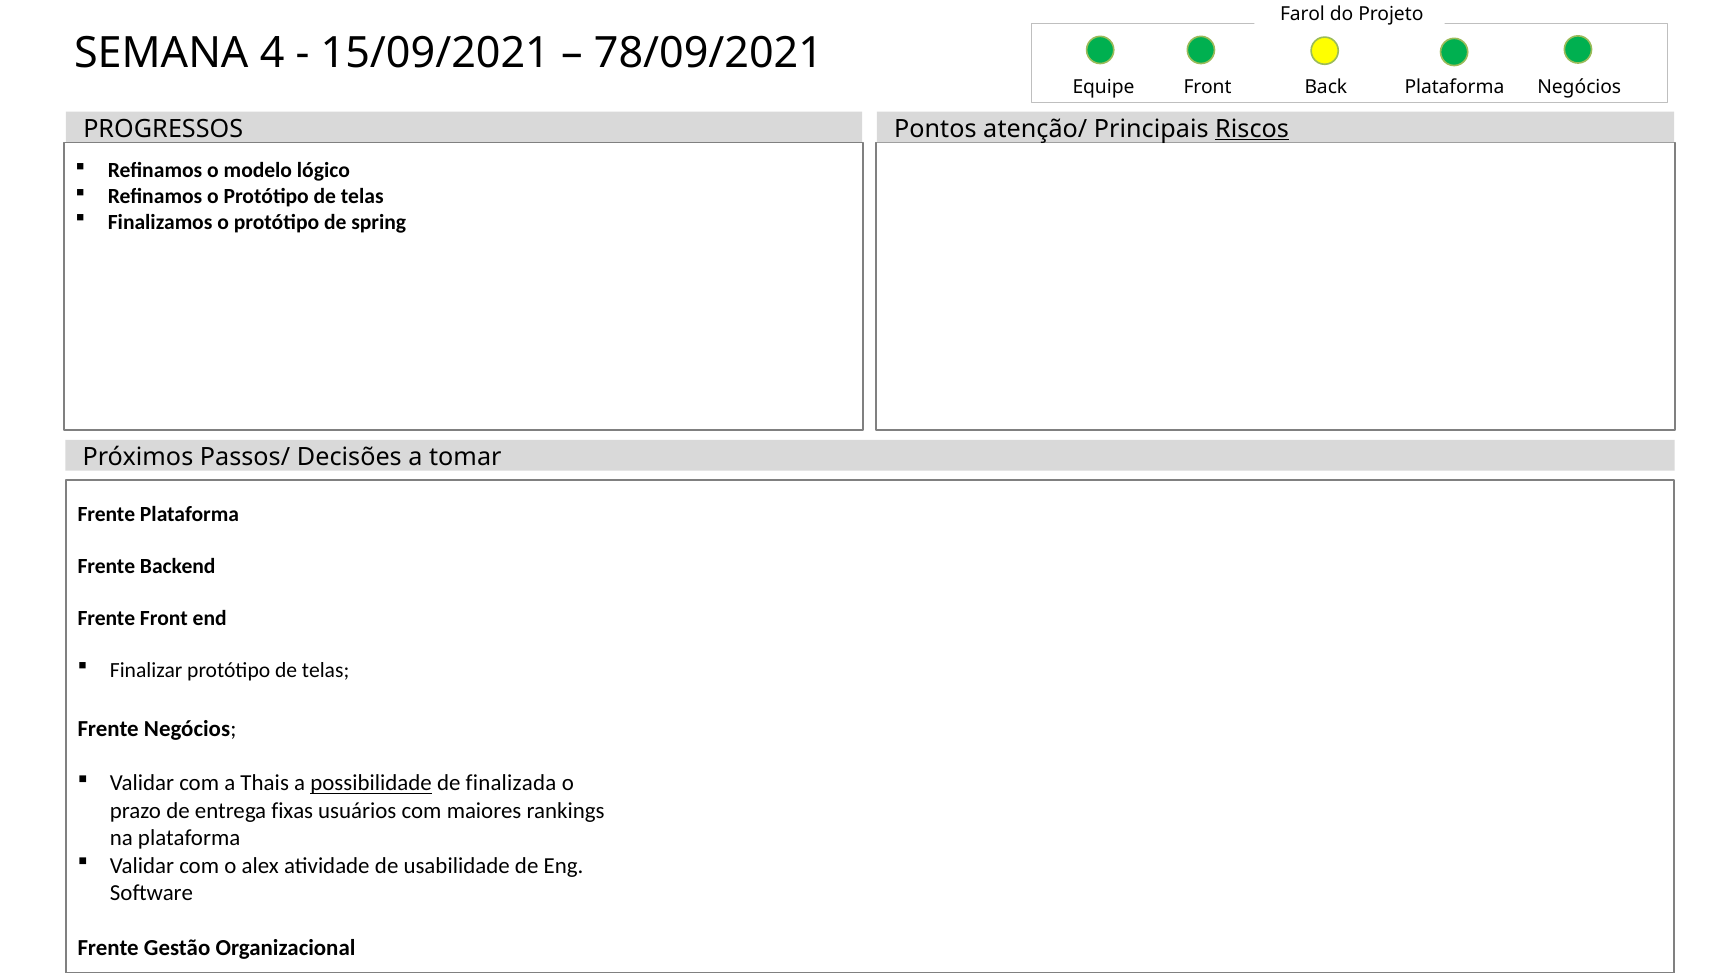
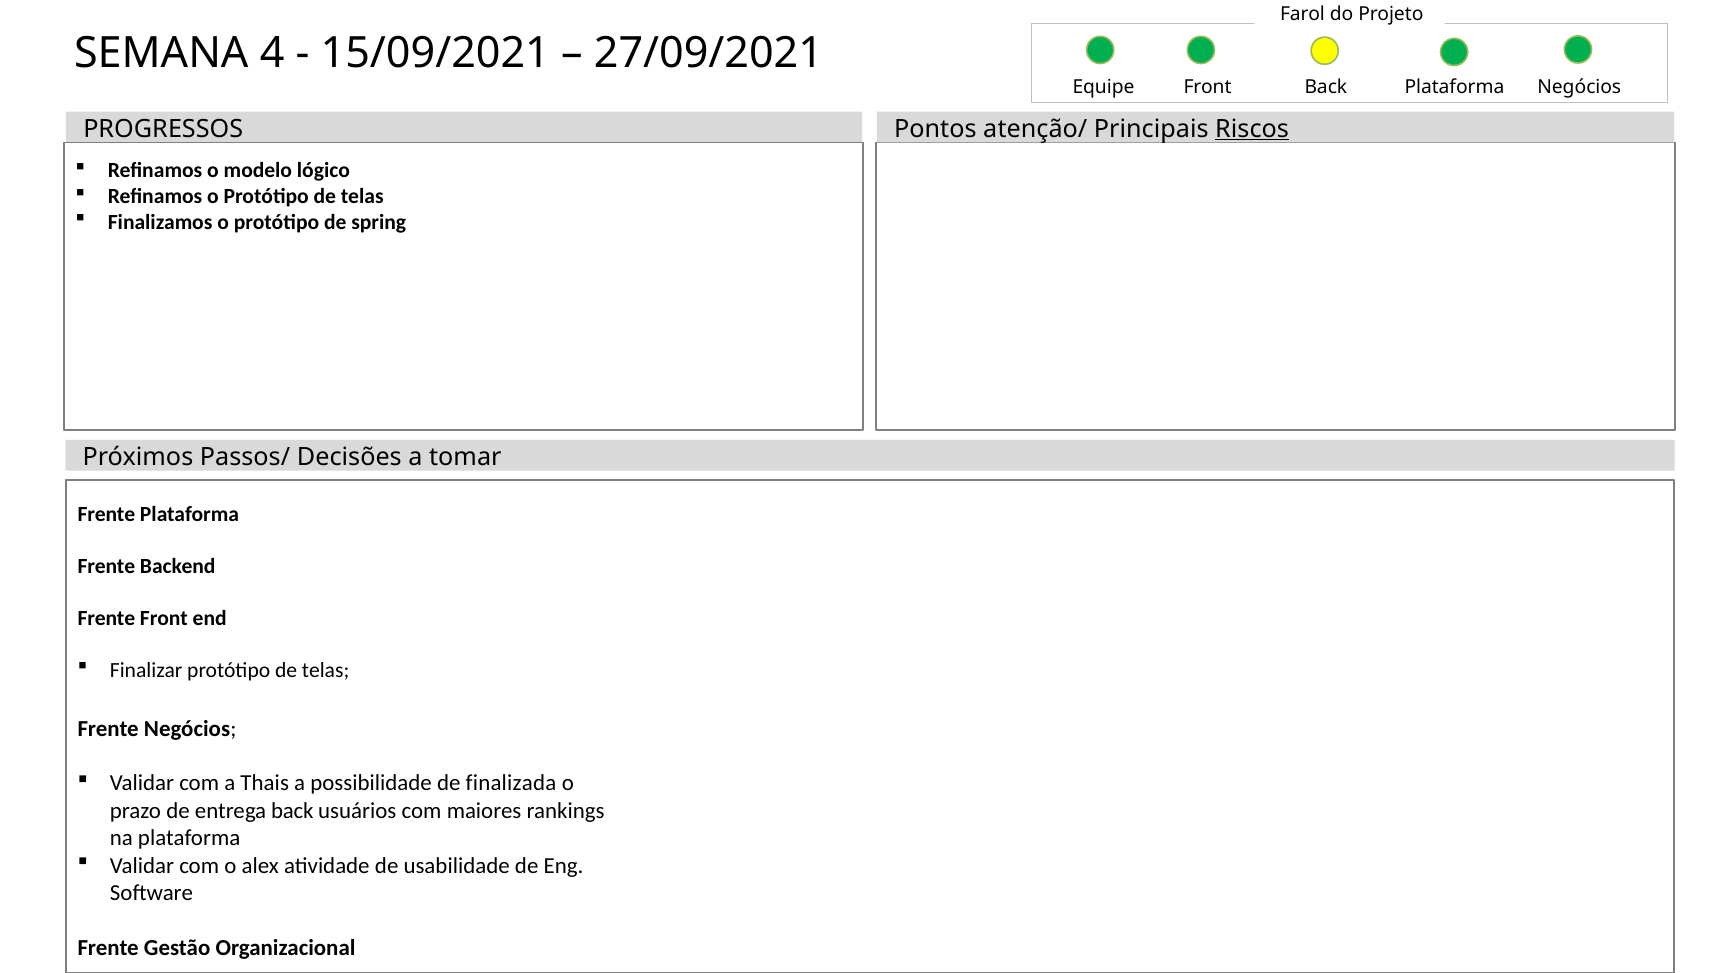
78/09/2021: 78/09/2021 -> 27/09/2021 (708, 53)
possibilidade underline: present -> none (371, 783)
entrega fixas: fixas -> back (292, 811)
